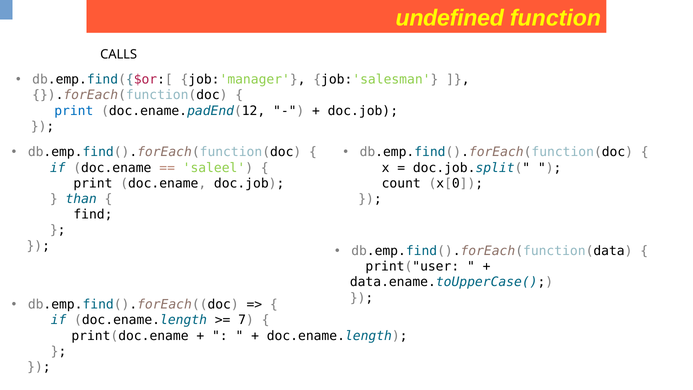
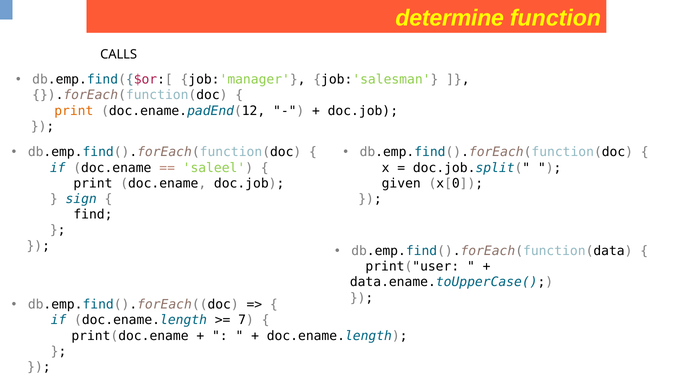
undefined: undefined -> determine (450, 18)
print colour: blue -> orange (74, 111)
count: count -> given (401, 183)
than: than -> sign (81, 199)
